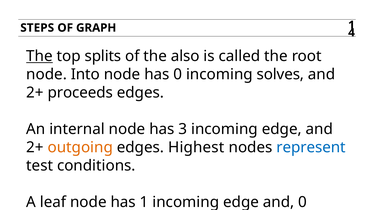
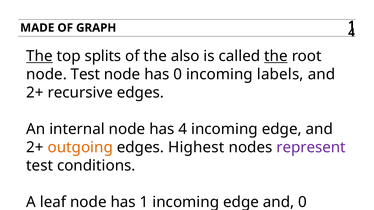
STEPS: STEPS -> MADE (37, 28)
the underline: none -> present (276, 56)
node Into: Into -> Test (85, 74)
incoming solves: solves -> labels (280, 74)
proceeds: proceeds -> recursive (80, 93)
has 3: 3 -> 4 (183, 129)
represent colour: blue -> purple (311, 147)
